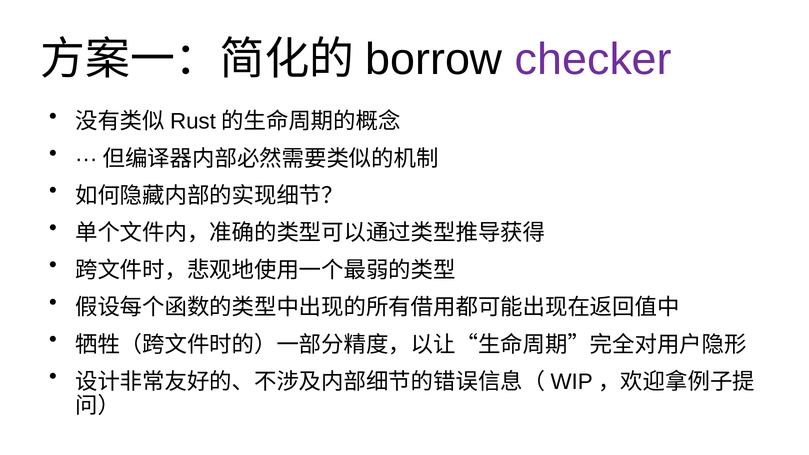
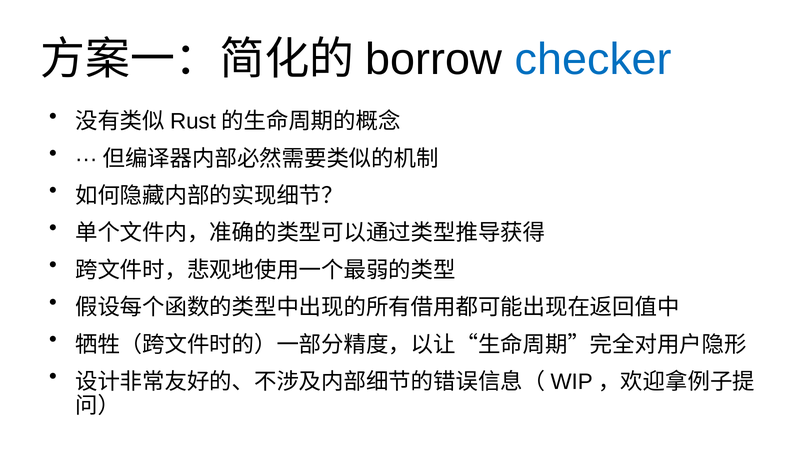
checker colour: purple -> blue (593, 59)
